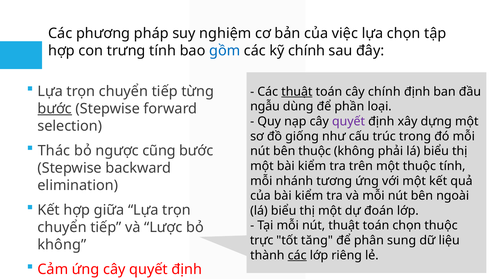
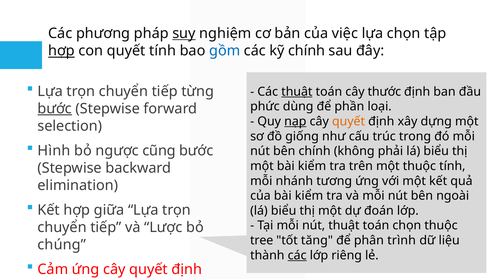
suy underline: none -> present (184, 33)
hợp underline: none -> present (62, 51)
con trưng: trưng -> quyết (126, 51)
cây chính: chính -> thước (384, 91)
ngẫu: ngẫu -> phức (265, 106)
nạp underline: none -> present (295, 121)
quyết colour: purple -> orange (349, 121)
Thác: Thác -> Hình (54, 150)
bên thuộc: thuộc -> chính (315, 151)
trực: trực -> tree (262, 240)
sung: sung -> trình (402, 240)
không: không -> chúng (62, 244)
